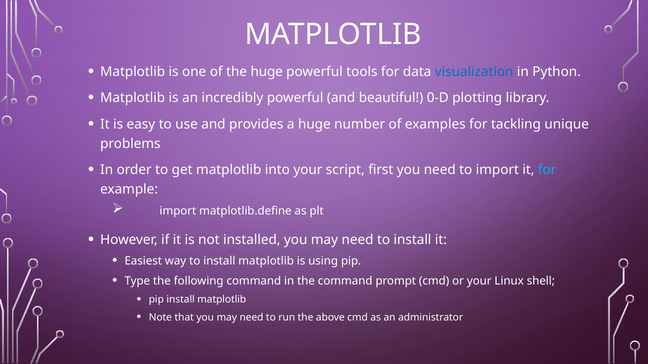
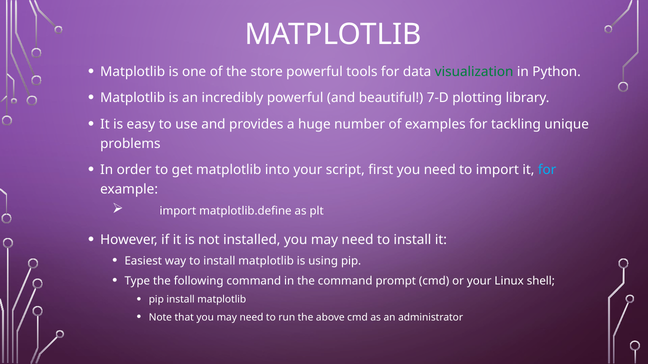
the huge: huge -> store (267, 72)
visualization colour: blue -> green (474, 72)
0-D: 0-D -> 7-D (438, 98)
